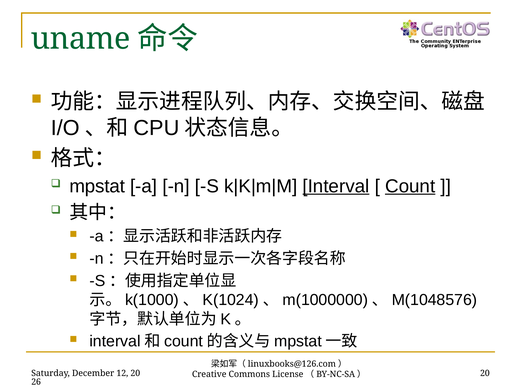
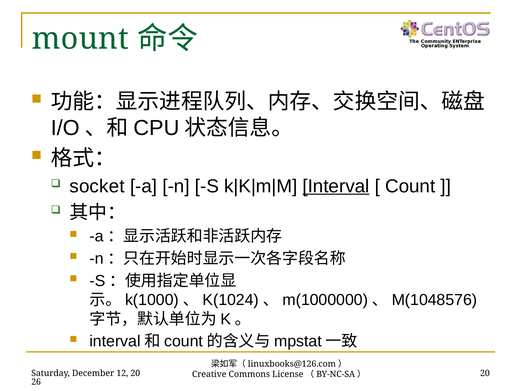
uname: uname -> mount (80, 39)
mpstat: mpstat -> socket (97, 186)
Count underline: present -> none (410, 186)
